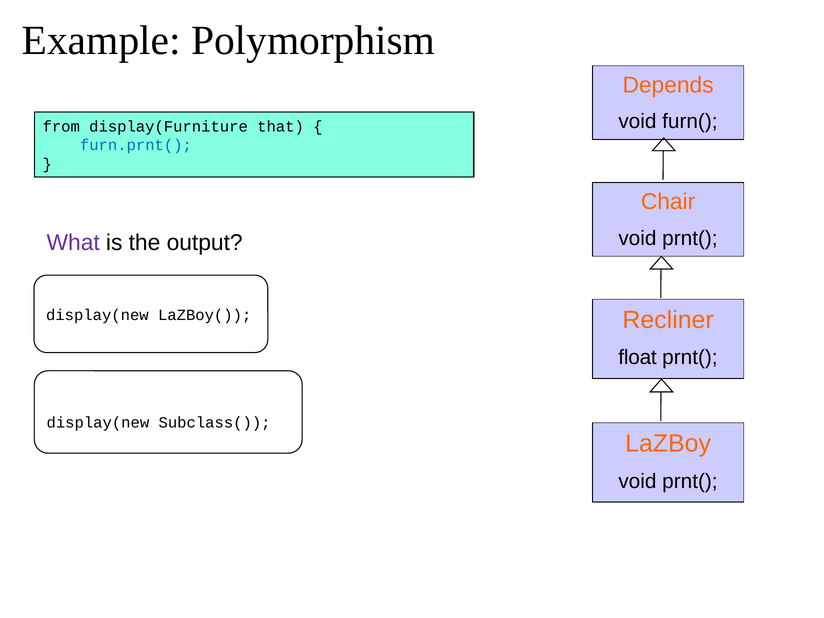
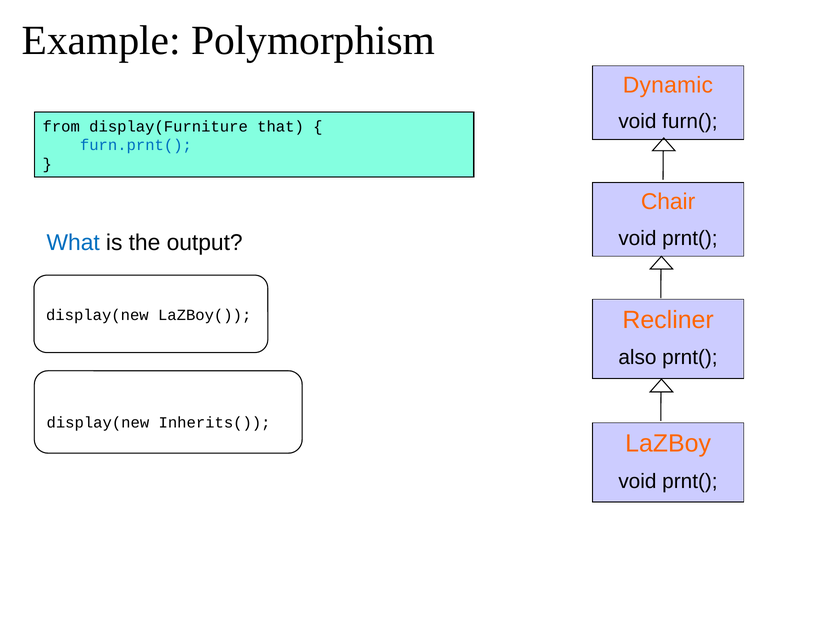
Depends: Depends -> Dynamic (668, 85)
What colour: purple -> blue (73, 243)
float: float -> also (637, 358)
Subclass(: Subclass( -> Inherits( (215, 422)
